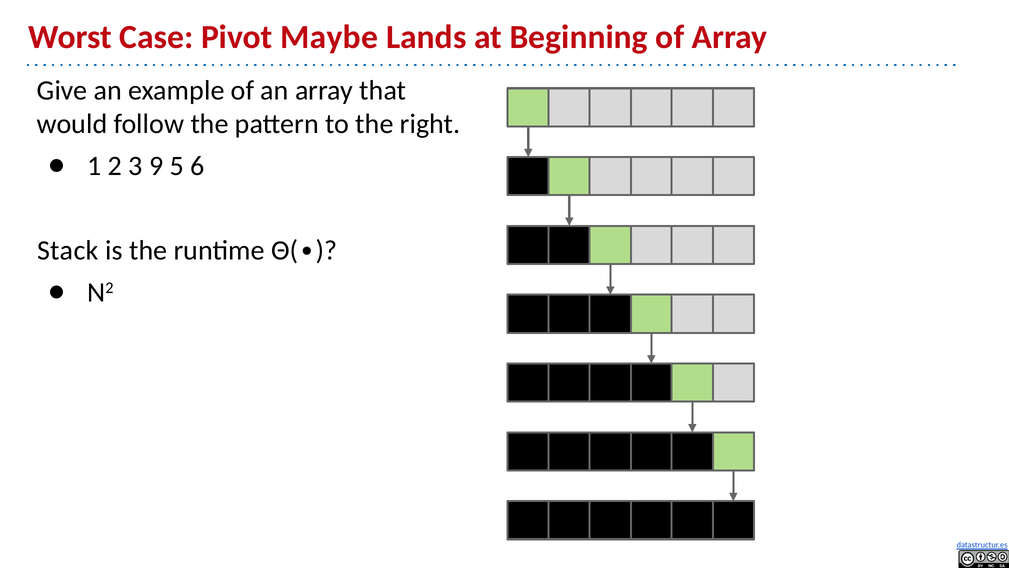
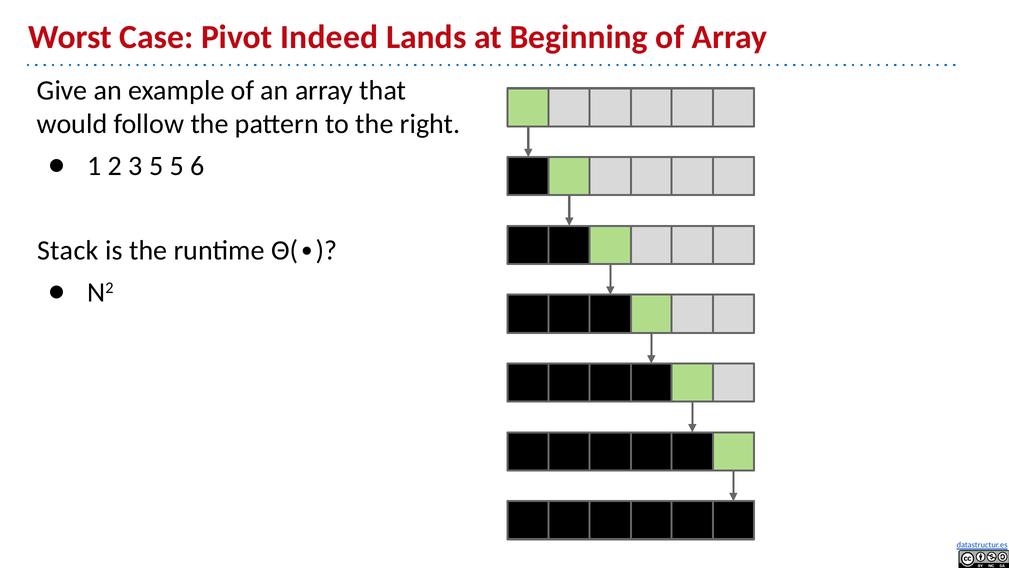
Maybe: Maybe -> Indeed (329, 37)
3 9: 9 -> 5 (156, 166)
